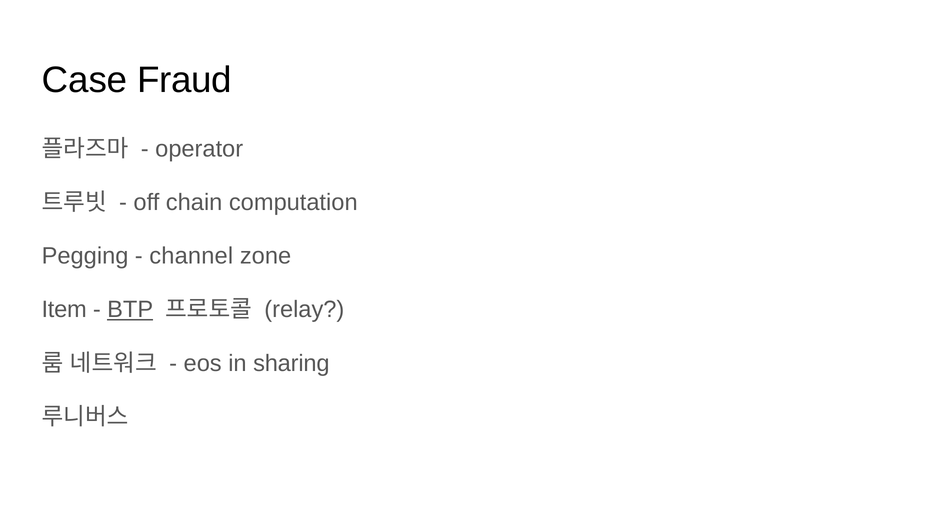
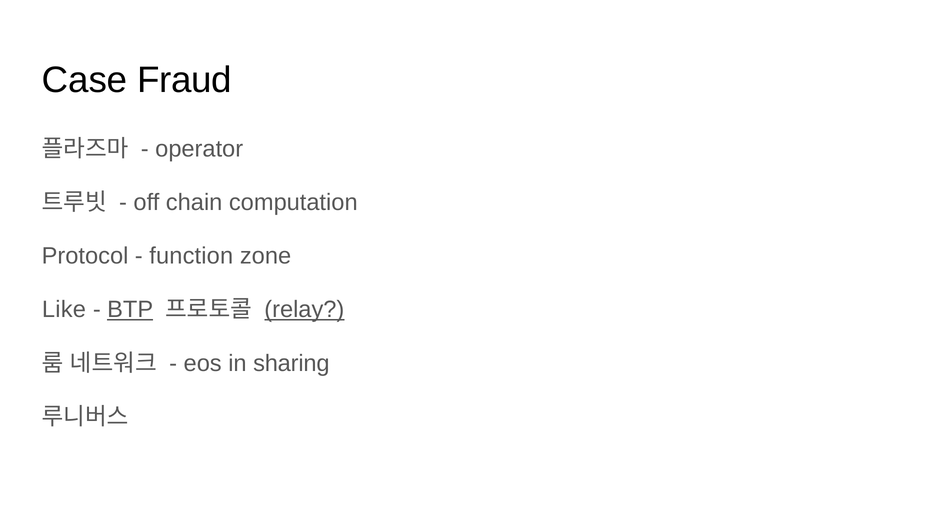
Pegging: Pegging -> Protocol (85, 256)
channel: channel -> function (191, 256)
Item: Item -> Like (64, 310)
relay underline: none -> present (304, 310)
